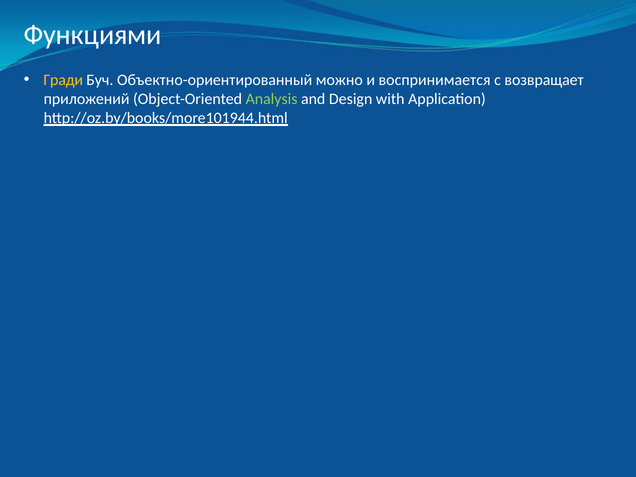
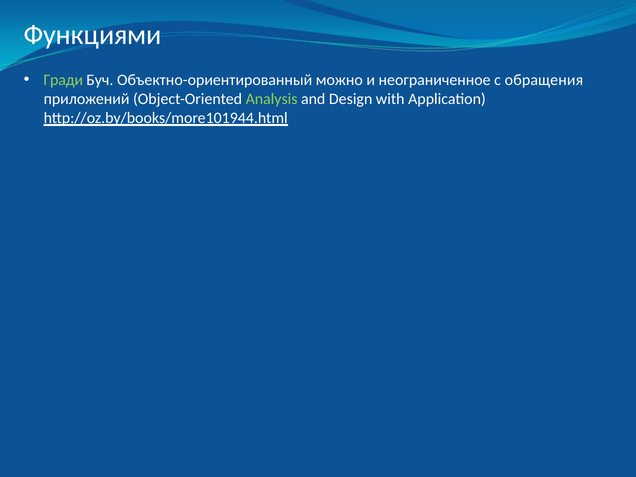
Гради colour: yellow -> light green (63, 80)
воспринимается: воспринимается -> неограниченное (435, 80)
возвращает: возвращает -> обращения (544, 80)
